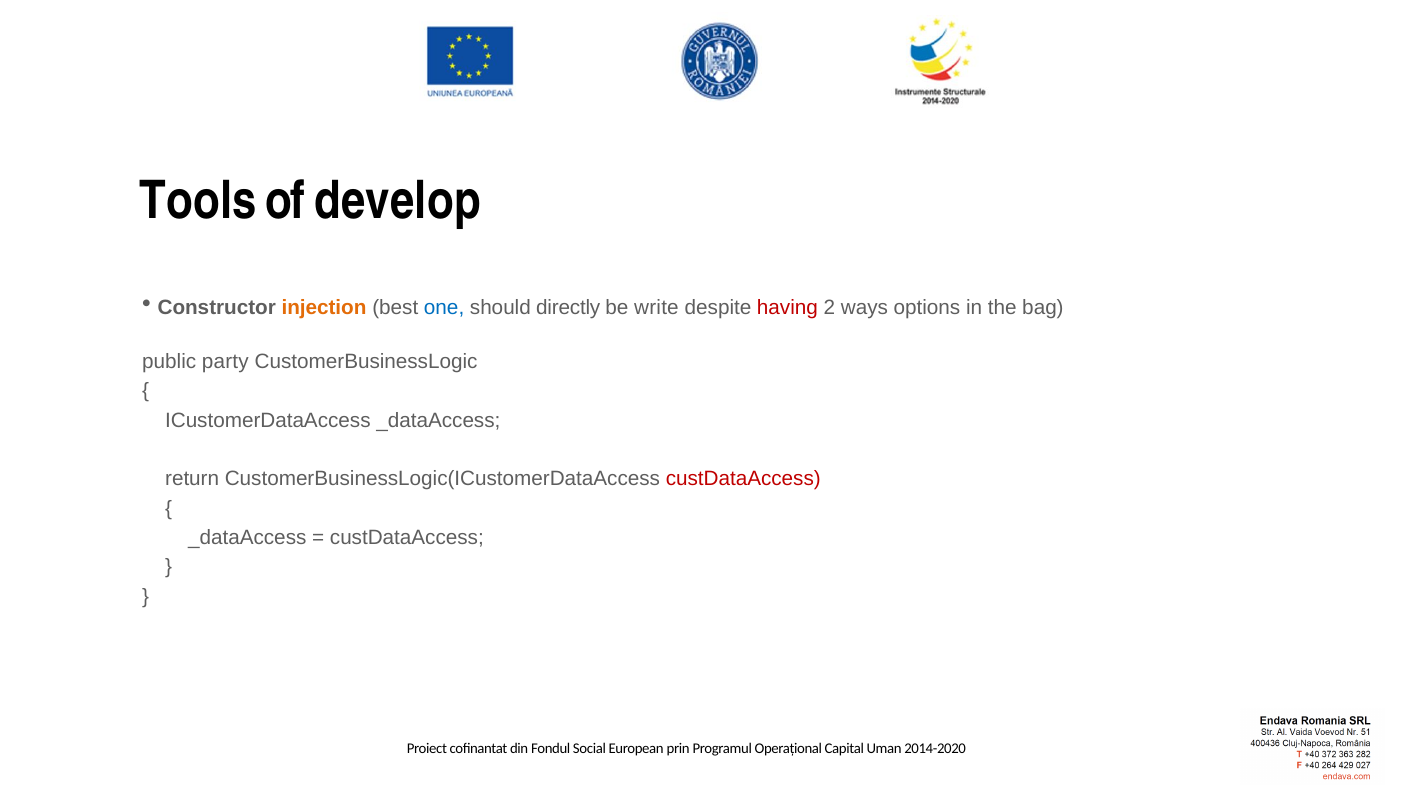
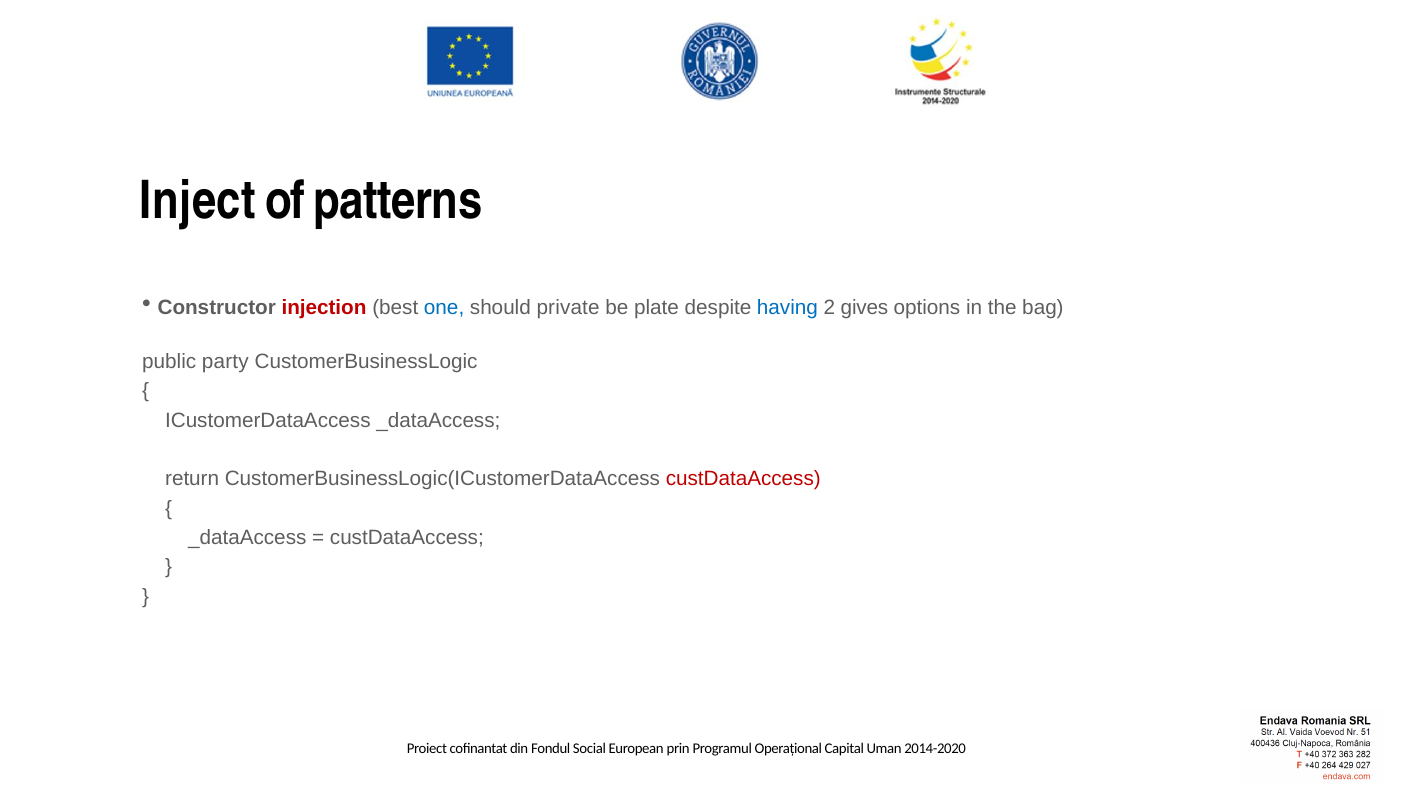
Tools: Tools -> Inject (198, 201)
develop: develop -> patterns (398, 201)
injection colour: orange -> red (324, 308)
directly: directly -> private (568, 308)
be write: write -> plate (657, 308)
having colour: red -> blue (787, 308)
ways: ways -> gives (865, 308)
